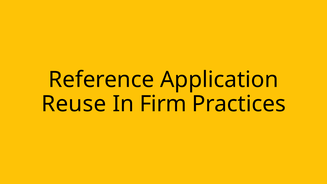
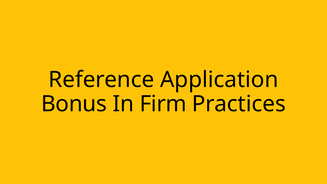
Reuse: Reuse -> Bonus (74, 104)
